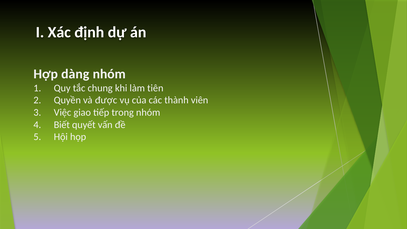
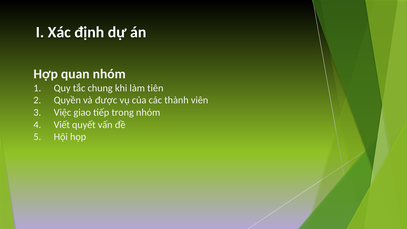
dàng: dàng -> quan (75, 74)
Biết: Biết -> Viết (62, 125)
